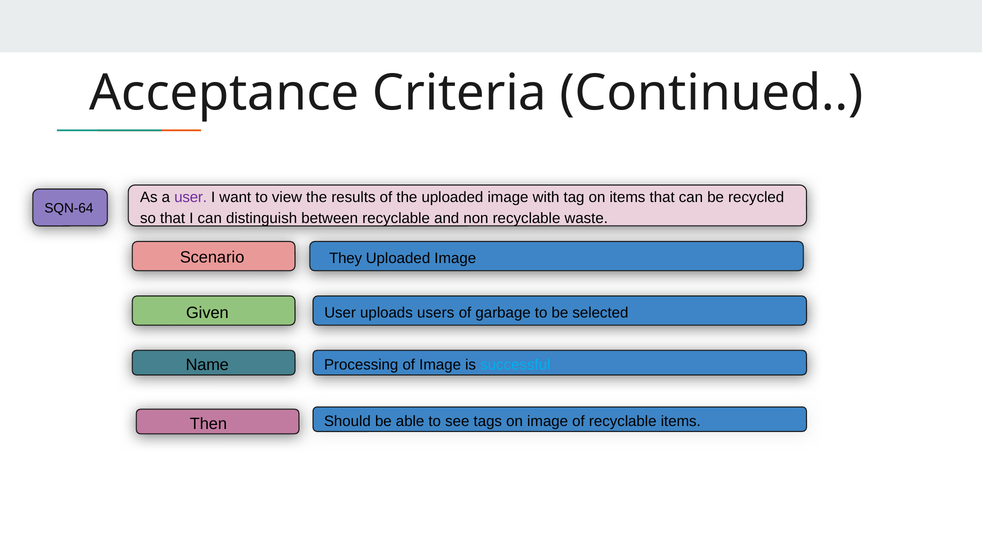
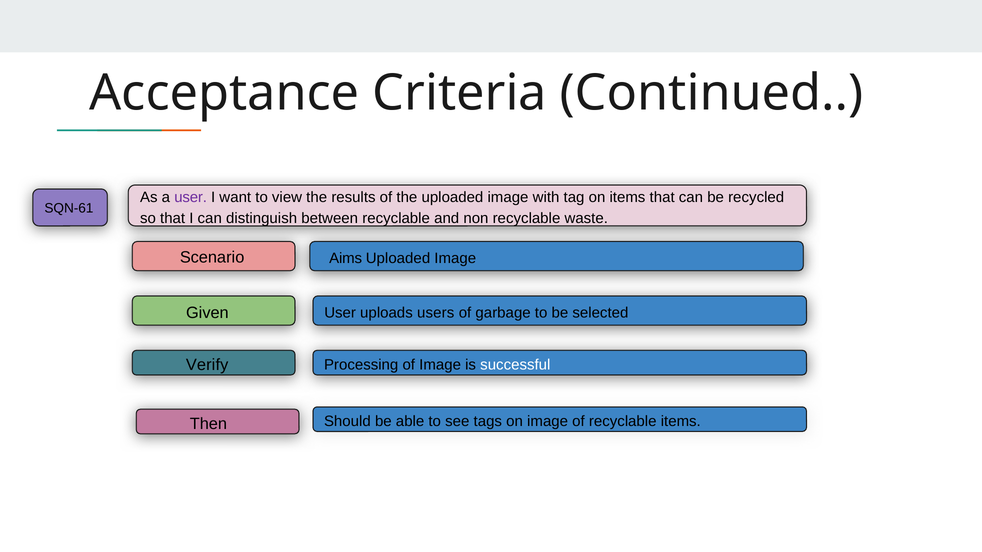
SQN-64: SQN-64 -> SQN-61 (69, 209)
They: They -> Aims (346, 259)
Name: Name -> Verify (207, 365)
successful colour: light blue -> white (515, 365)
